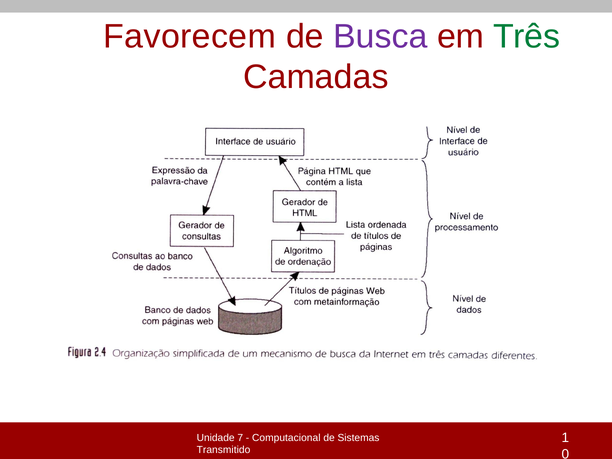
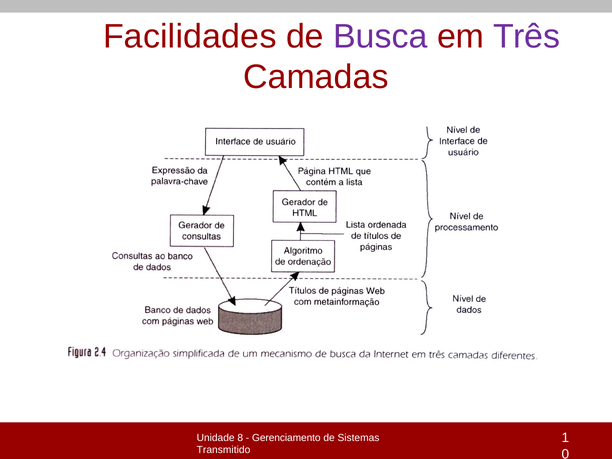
Favorecem: Favorecem -> Facilidades (190, 36)
Três colour: green -> purple (527, 36)
7: 7 -> 8 (240, 438)
Computacional: Computacional -> Gerenciamento (286, 438)
